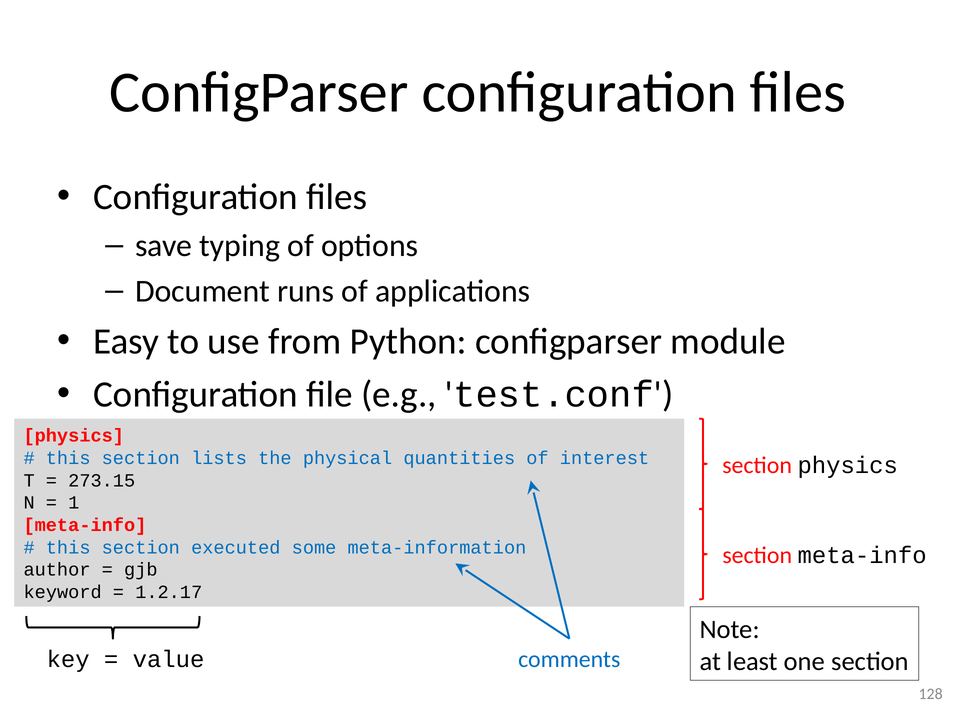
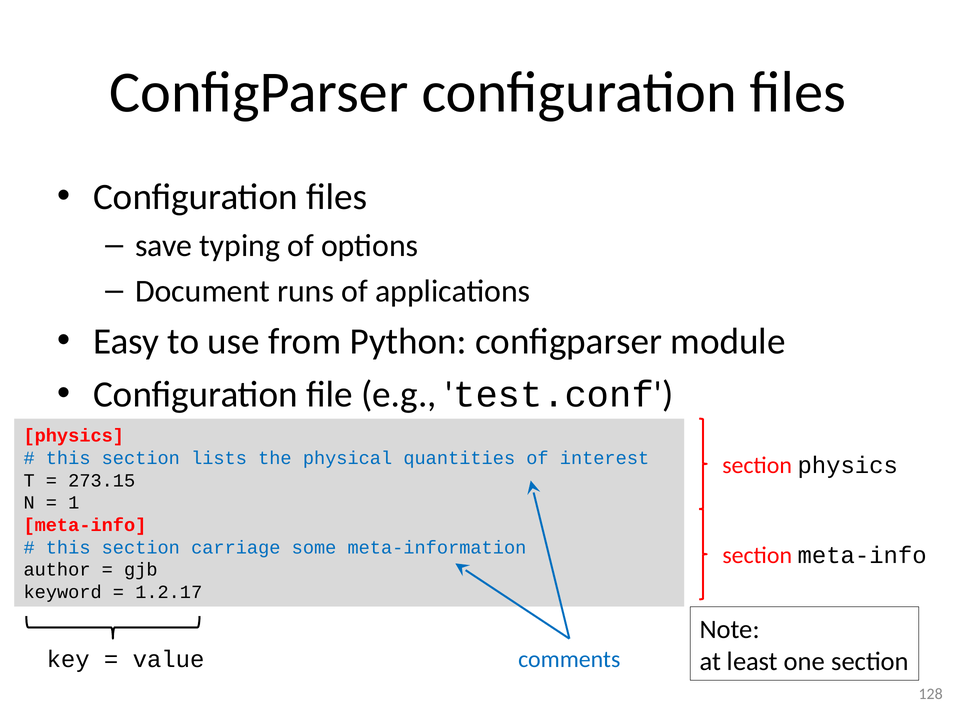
executed: executed -> carriage (236, 547)
